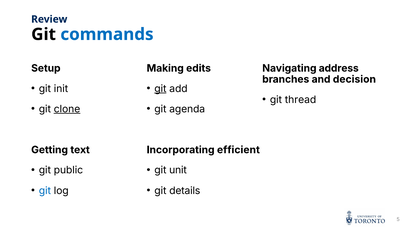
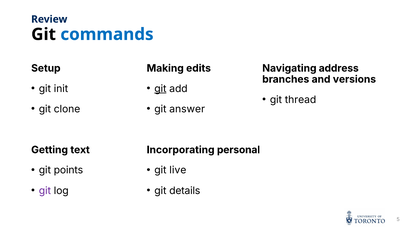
decision: decision -> versions (354, 79)
clone underline: present -> none (67, 109)
agenda: agenda -> answer (187, 109)
efficient: efficient -> personal (239, 150)
public: public -> points (68, 170)
unit: unit -> live (178, 170)
git colour: blue -> purple (45, 191)
